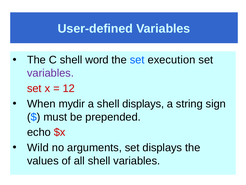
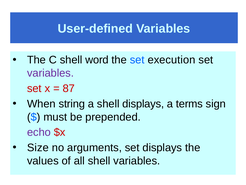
12: 12 -> 87 (69, 88)
mydir: mydir -> string (72, 104)
string: string -> terms (189, 104)
echo colour: black -> purple (39, 132)
Wild: Wild -> Size (38, 147)
